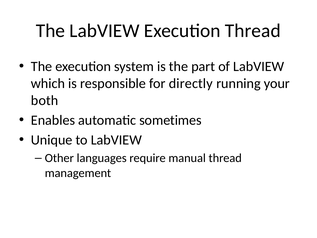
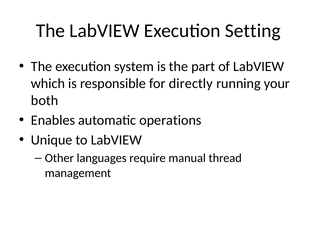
Execution Thread: Thread -> Setting (253, 31)
sometimes: sometimes -> operations (170, 120)
